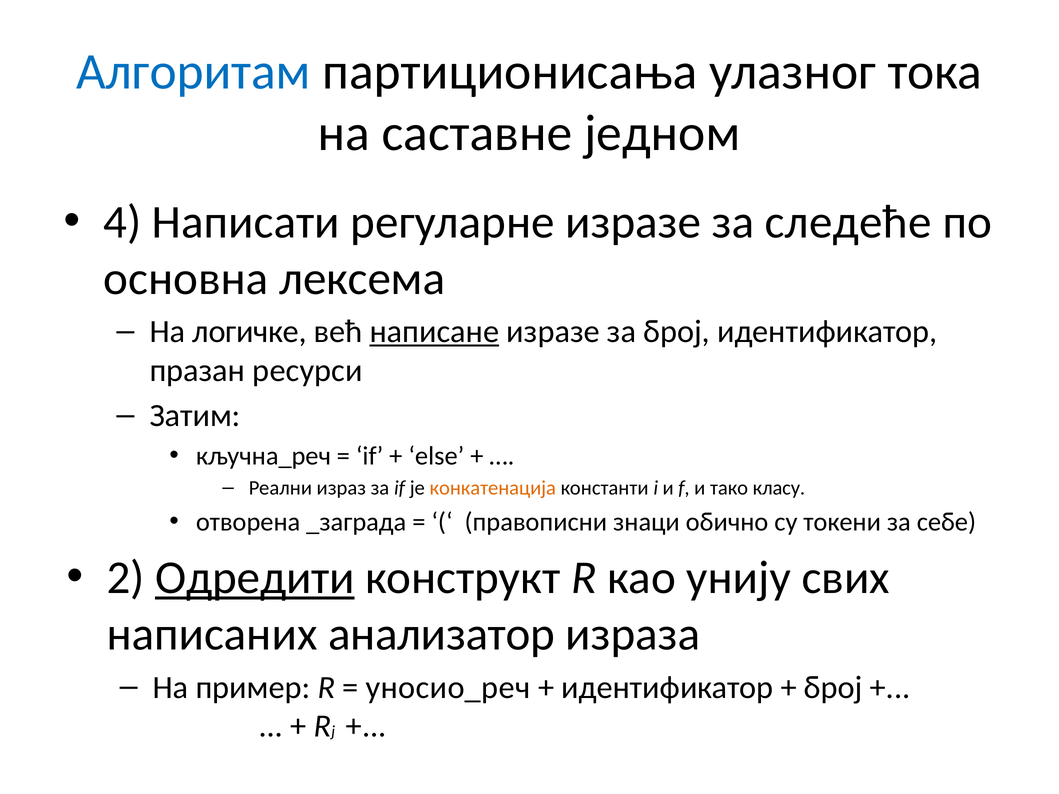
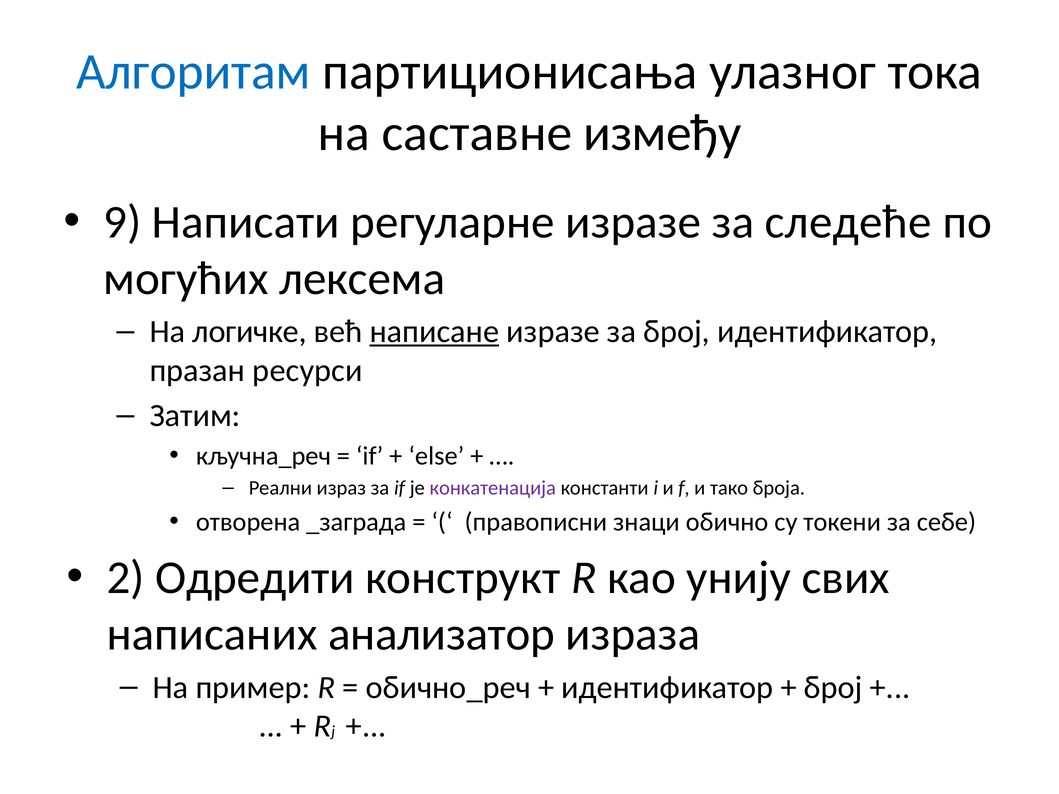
једном: једном -> између (663, 133)
4: 4 -> 9 (122, 222)
основна: основна -> могућих (186, 279)
конкатенација colour: orange -> purple (493, 488)
класу: класу -> броја (779, 488)
Одредити underline: present -> none (255, 578)
уносио_реч: уносио_реч -> обично_реч (448, 688)
